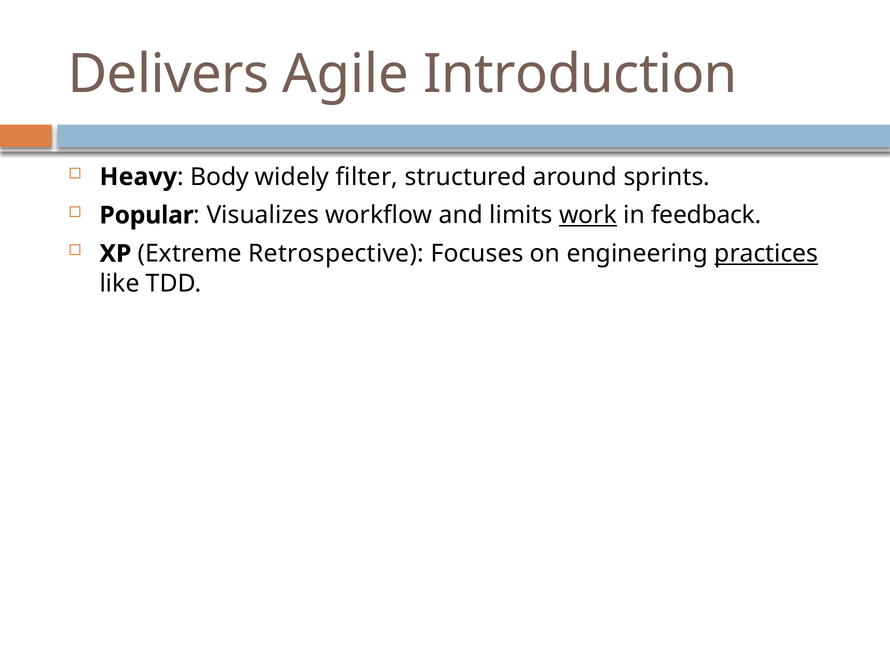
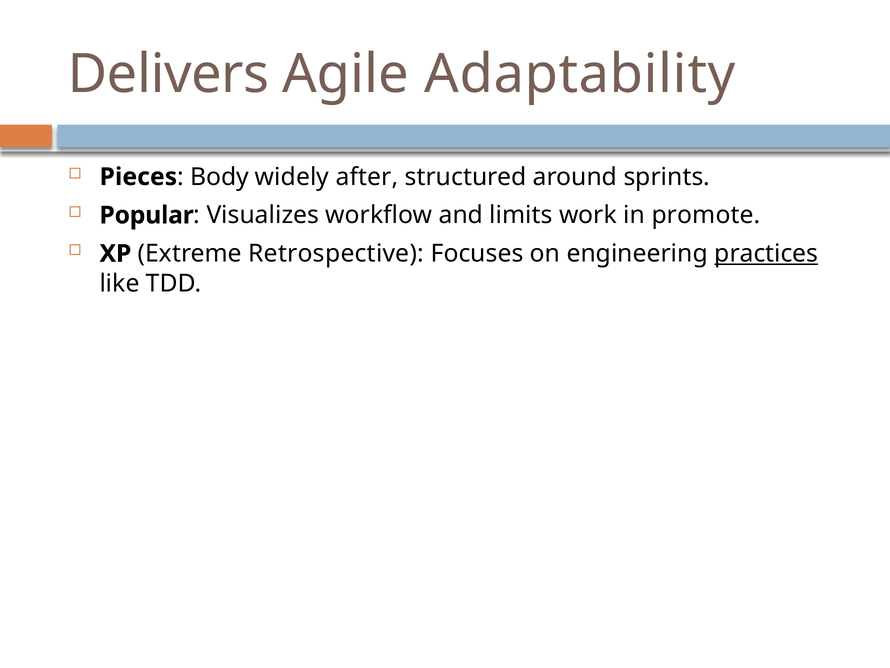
Introduction: Introduction -> Adaptability (580, 74)
Heavy: Heavy -> Pieces (138, 177)
filter: filter -> after (367, 177)
work underline: present -> none (588, 215)
feedback: feedback -> promote (706, 215)
